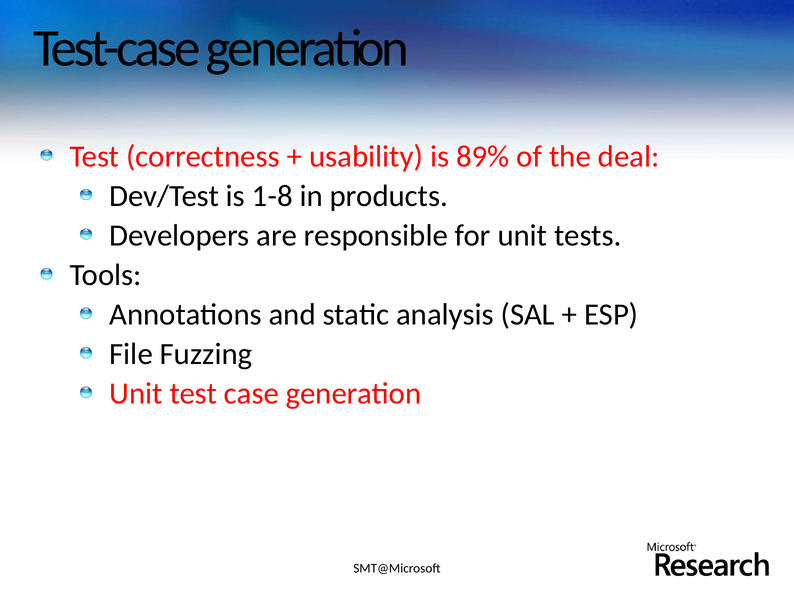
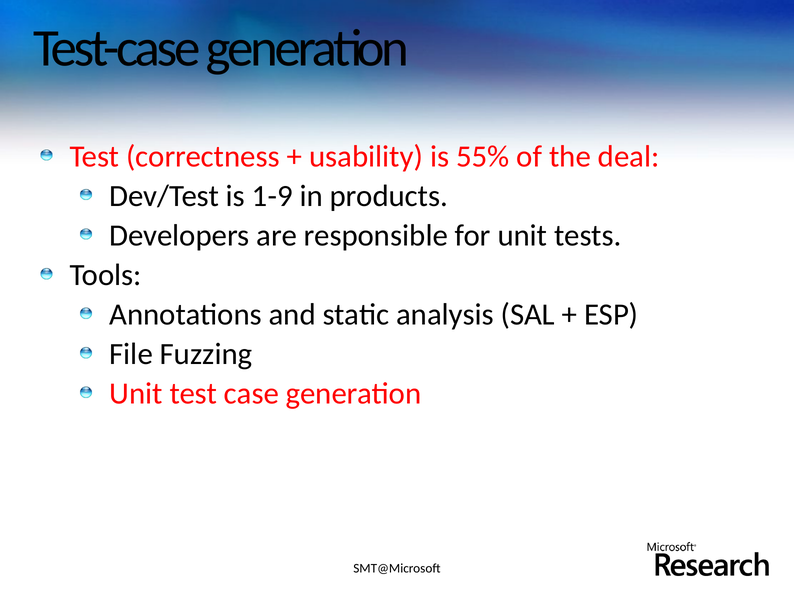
89%: 89% -> 55% (483, 157)
1-8: 1-8 -> 1-9 (272, 196)
